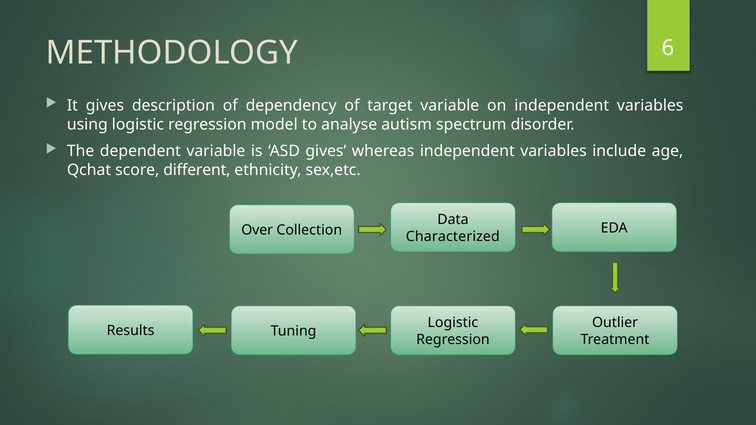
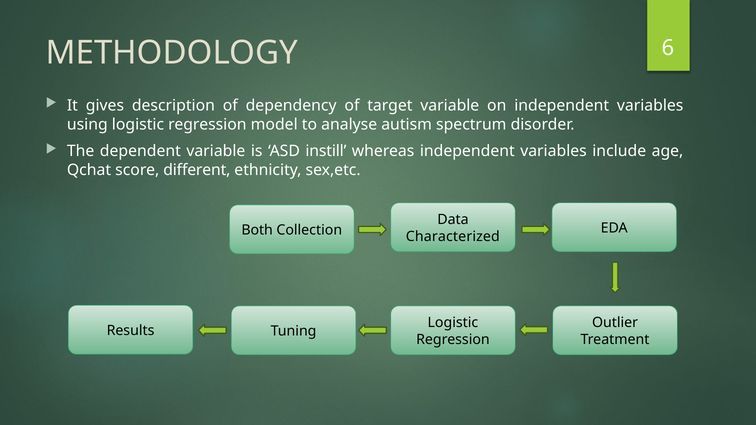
ASD gives: gives -> instill (326, 151)
Over: Over -> Both (257, 230)
